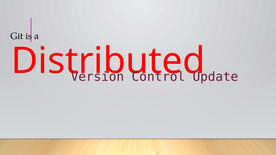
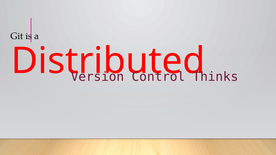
Update: Update -> Thinks (216, 77)
